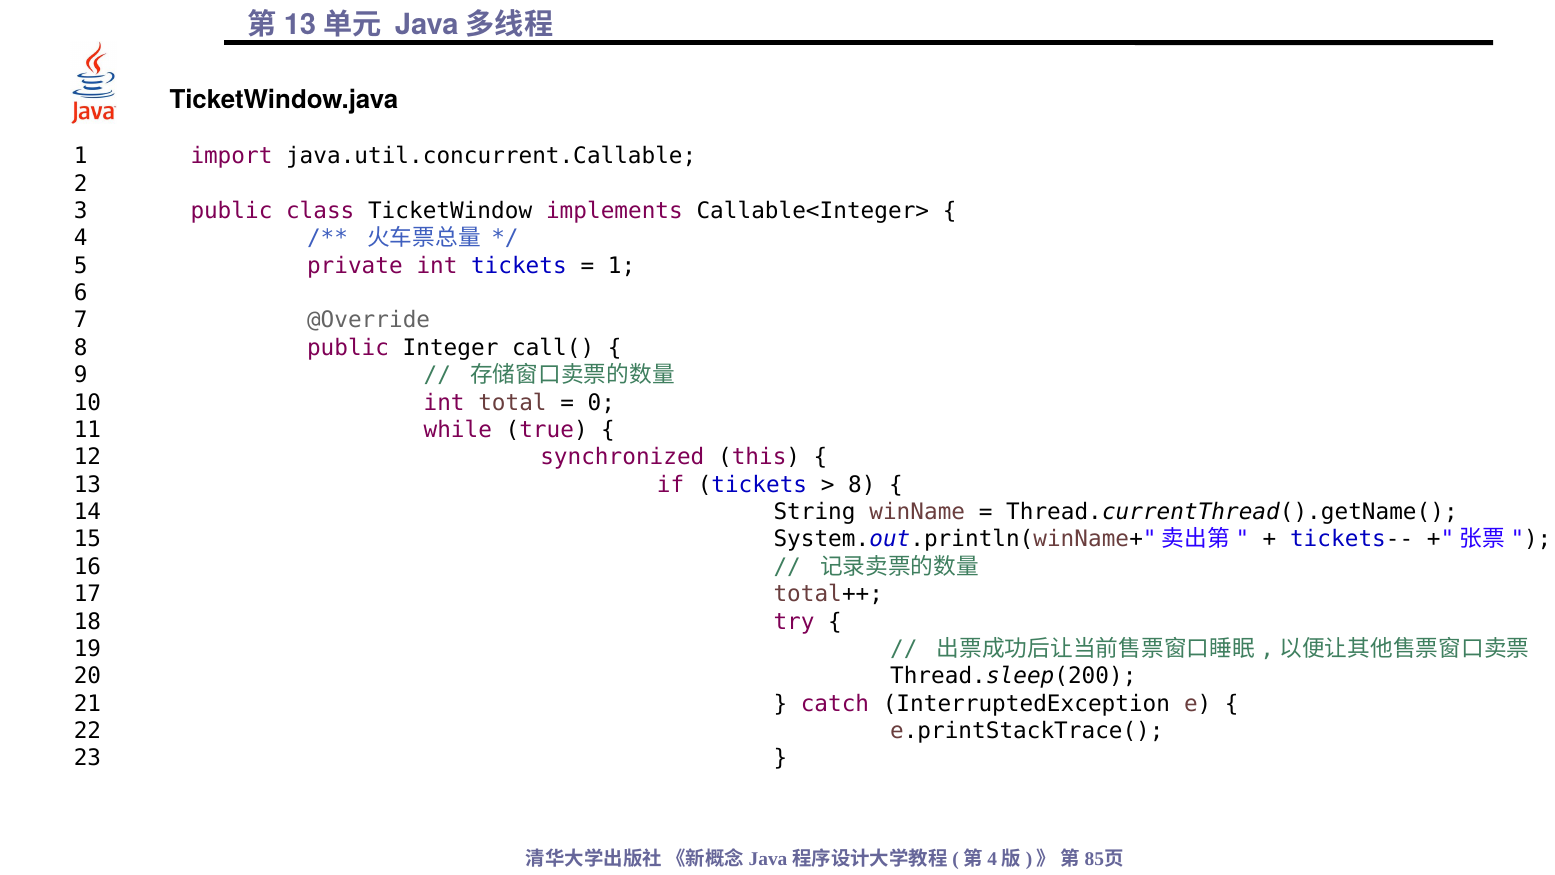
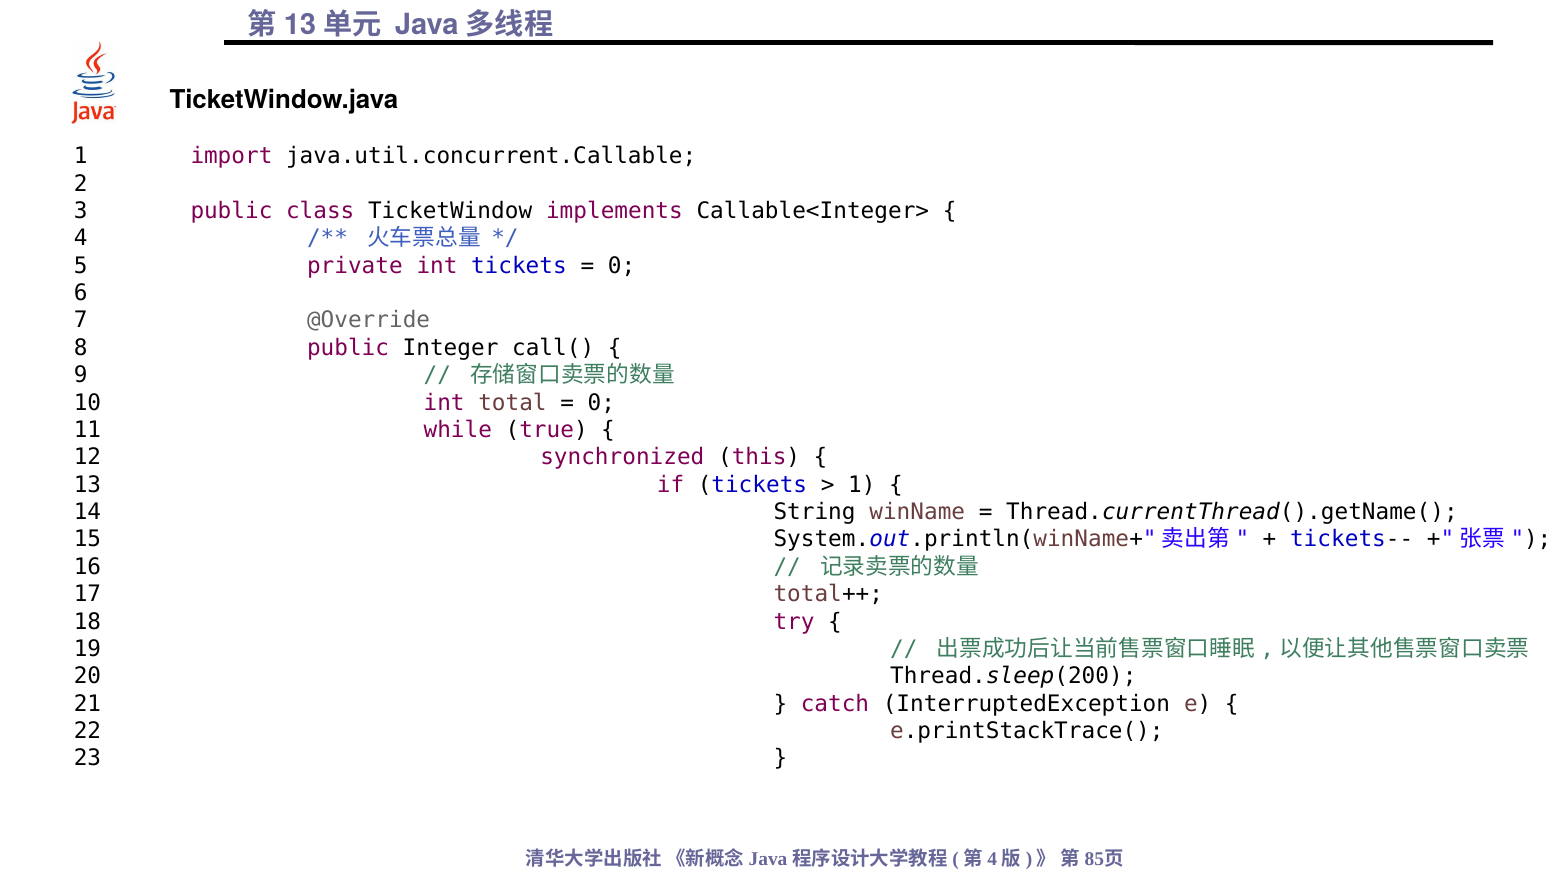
1: 1 -> 0 (622, 266)
8: 8 -> 1 (862, 485)
